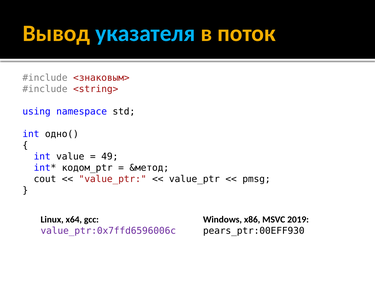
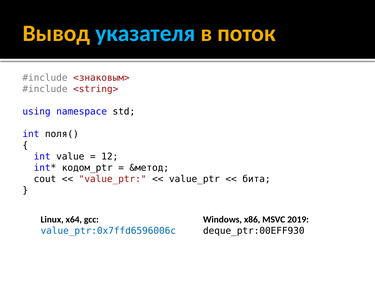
одно(: одно( -> поля( (62, 134)
49: 49 -> 12 (110, 157)
pmsg: pmsg -> бита (256, 179)
value_ptr:0x7ffd6596006c colour: purple -> blue (108, 231)
pears_ptr:00EFF930: pears_ptr:00EFF930 -> deque_ptr:00EFF930 (254, 231)
